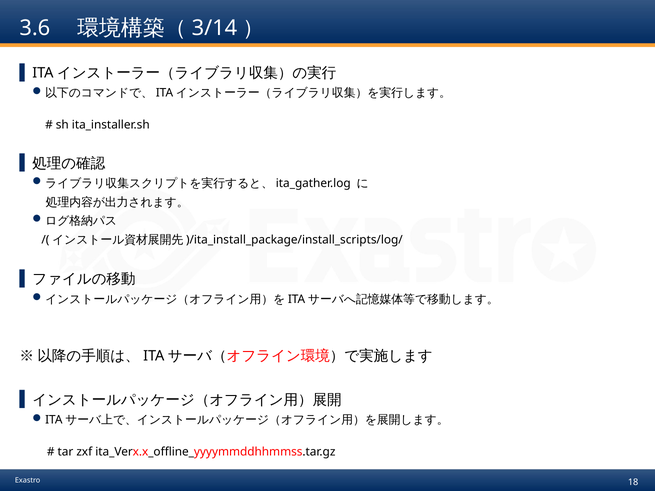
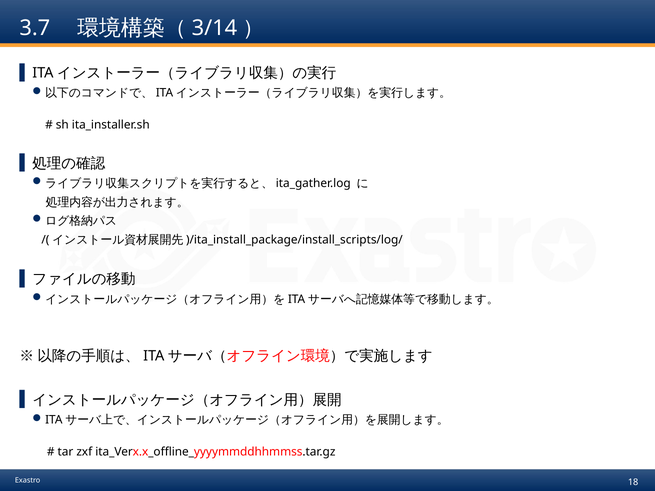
3.6: 3.6 -> 3.7 (35, 28)
